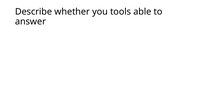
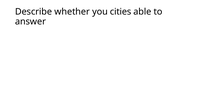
tools: tools -> cities (121, 12)
